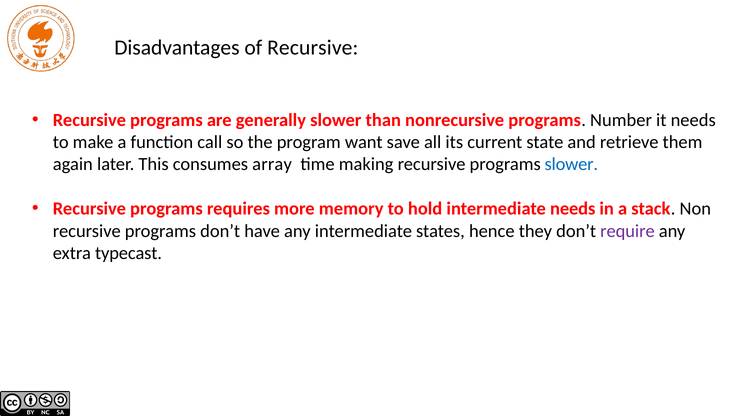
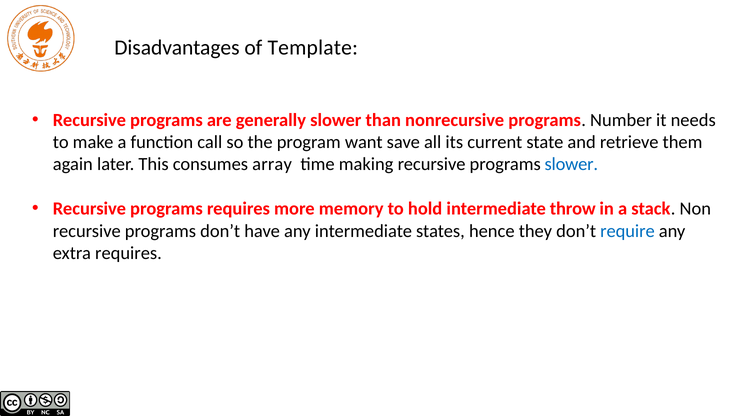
of Recursive: Recursive -> Template (313, 47)
intermediate needs: needs -> throw (573, 209)
require colour: purple -> blue (627, 231)
extra typecast: typecast -> requires (128, 253)
